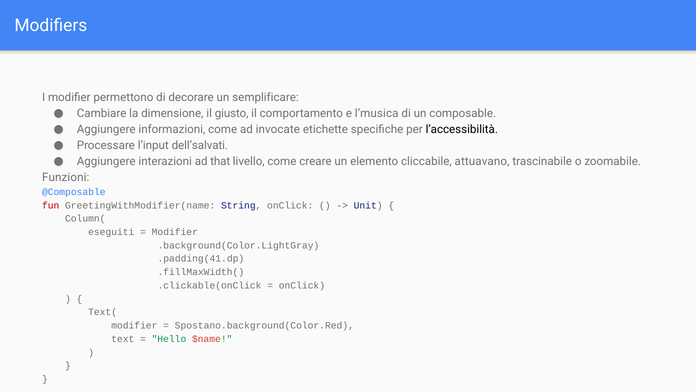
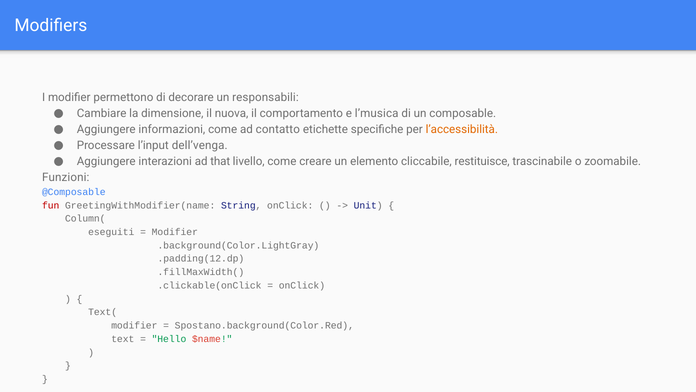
semplificare: semplificare -> responsabili (265, 97)
giusto: giusto -> nuova (232, 113)
invocate: invocate -> contatto (278, 129)
l’accessibilità colour: black -> orange (462, 129)
dell’salvati: dell’salvati -> dell’venga (200, 145)
attuavano: attuavano -> restituisce (482, 161)
.padding(41.dp: .padding(41.dp -> .padding(12.dp (201, 258)
